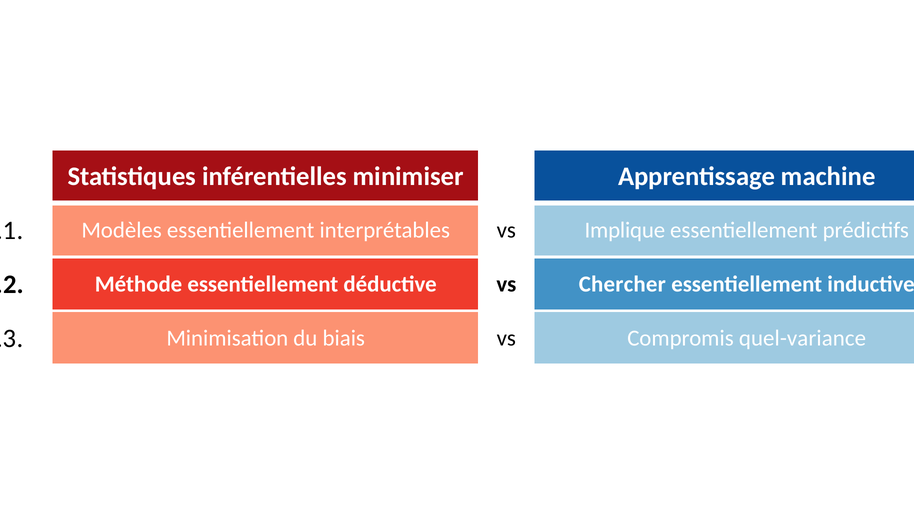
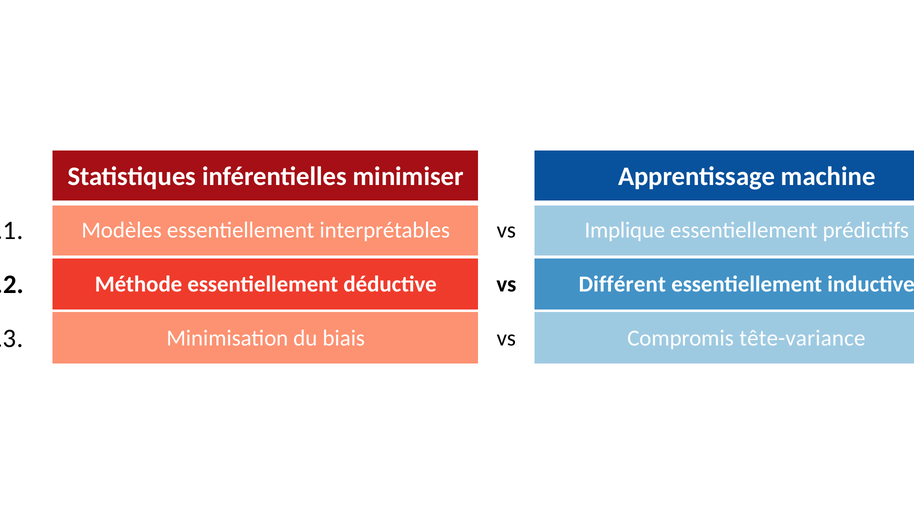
Chercher: Chercher -> Différent (622, 284)
quel-variance: quel-variance -> tête-variance (802, 338)
